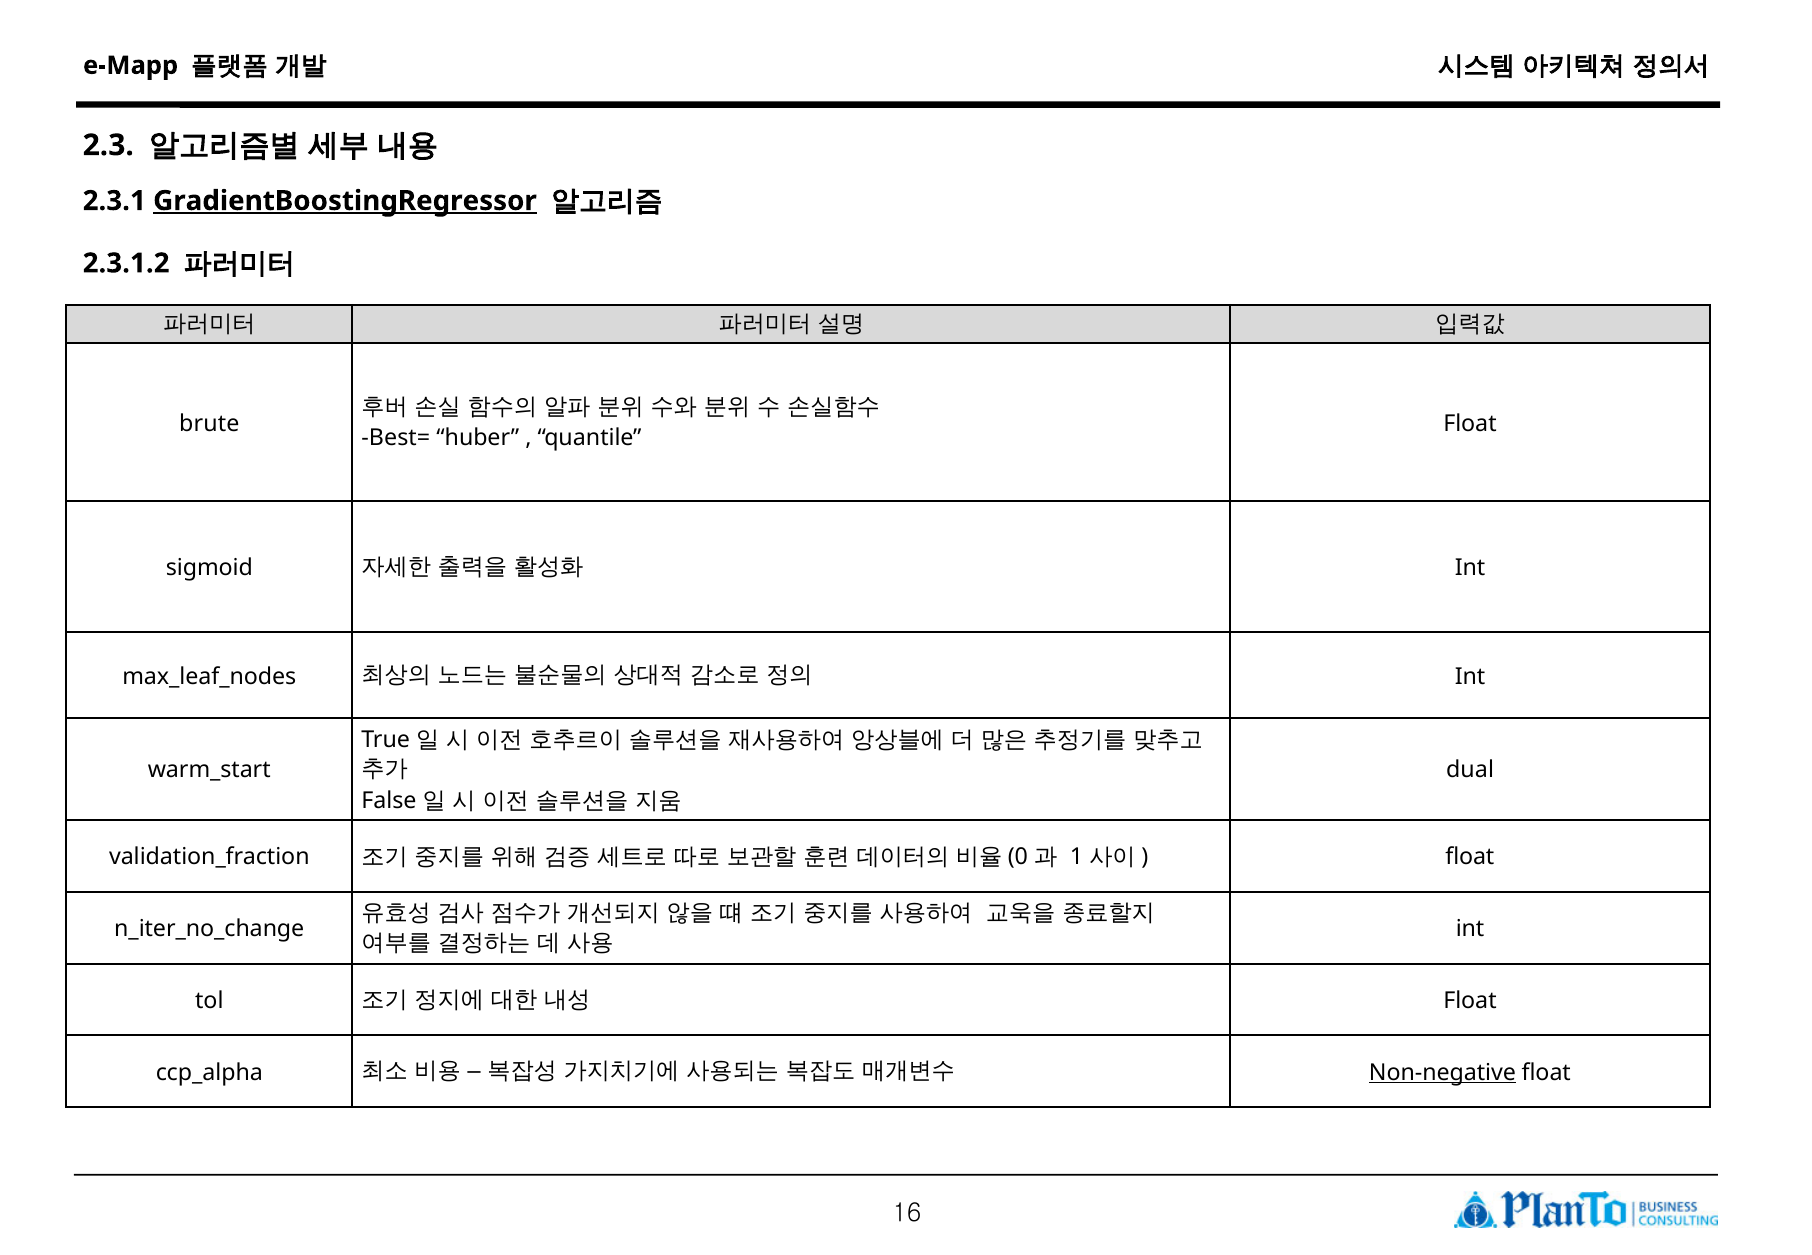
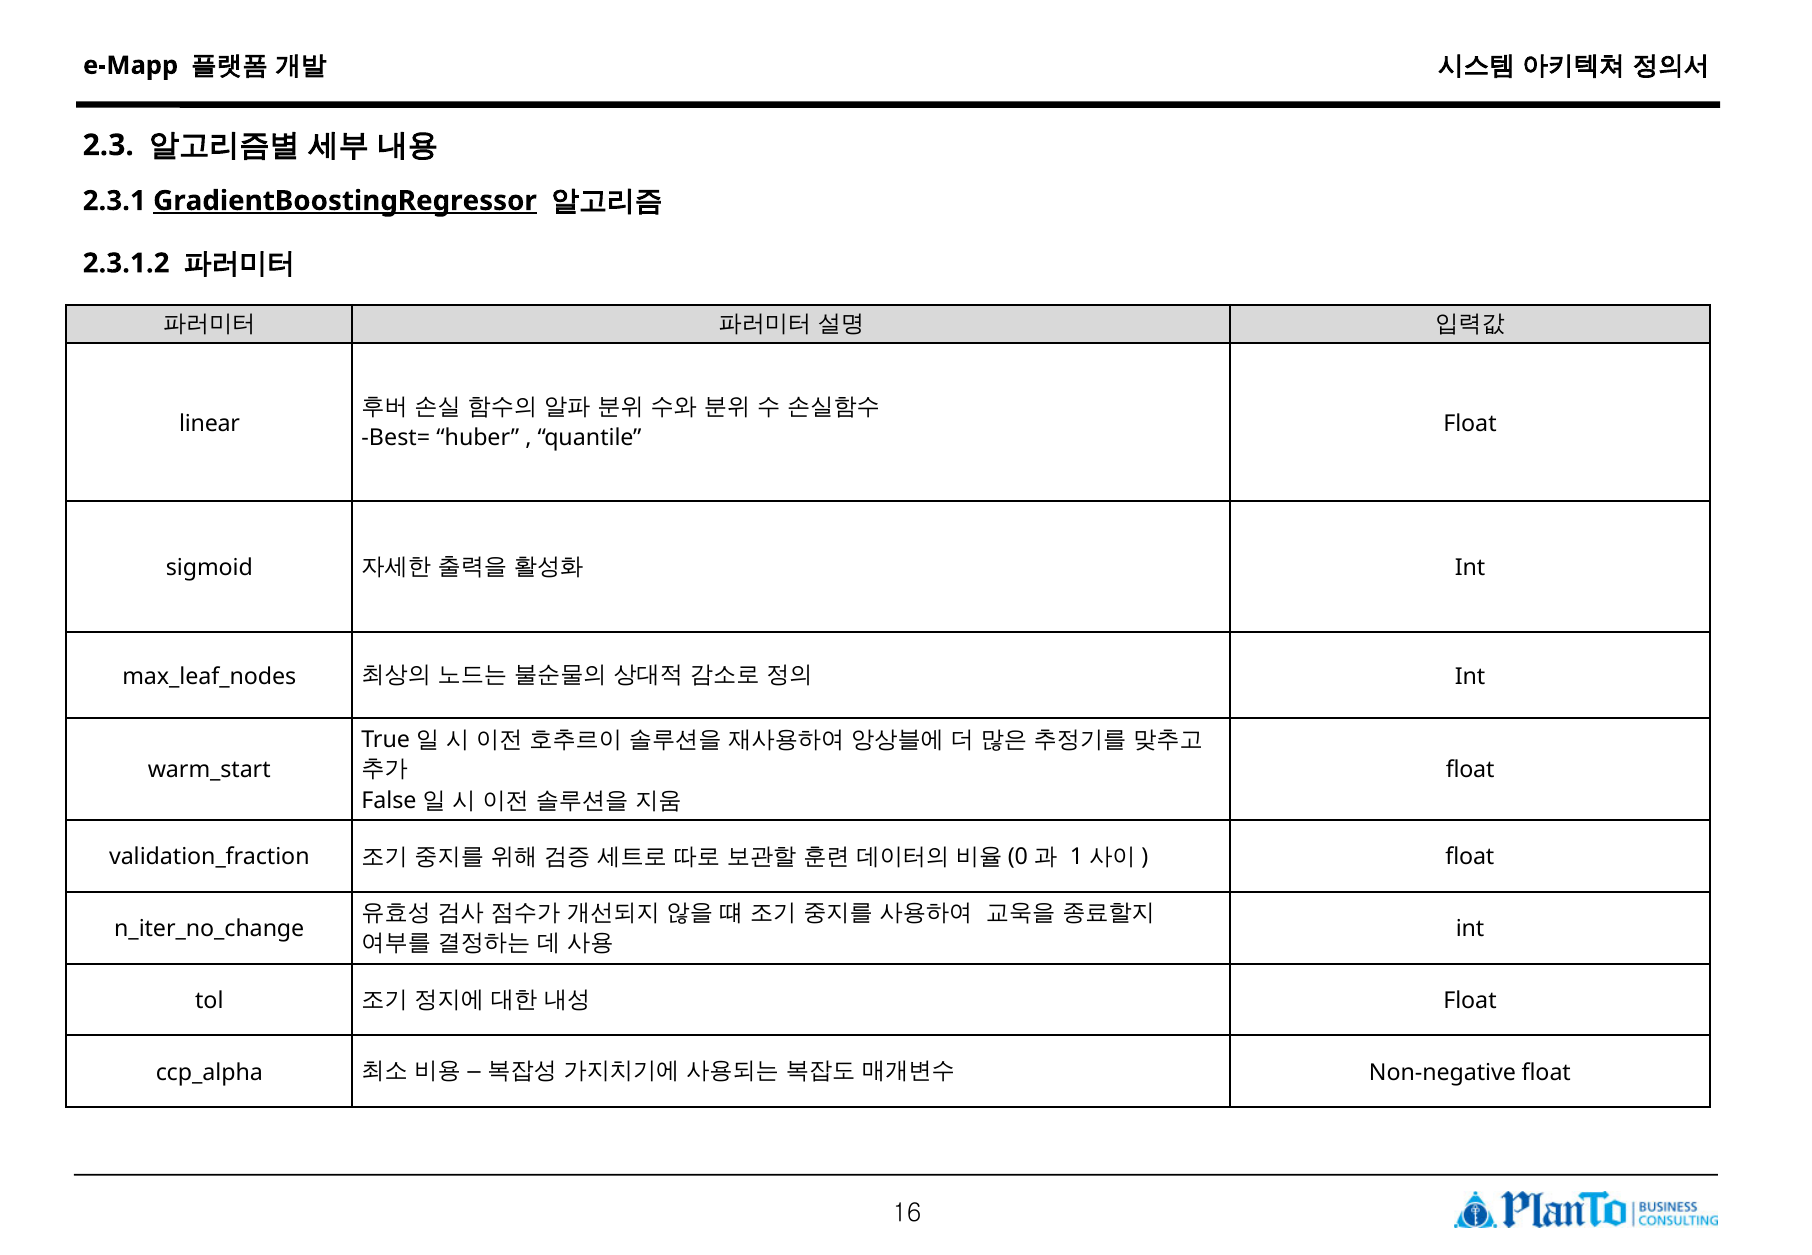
brute: brute -> linear (210, 423)
dual: dual -> float (1470, 770)
Non-negative underline: present -> none (1442, 1072)
